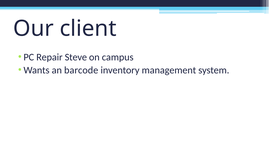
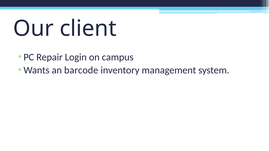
Steve: Steve -> Login (76, 57)
